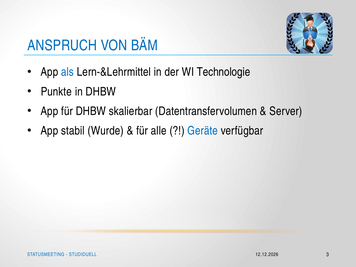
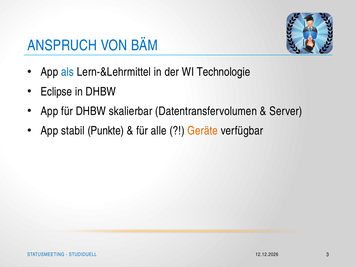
Punkte: Punkte -> Eclipse (56, 92)
Wurde: Wurde -> Punkte (106, 131)
Geräte colour: blue -> orange (203, 131)
